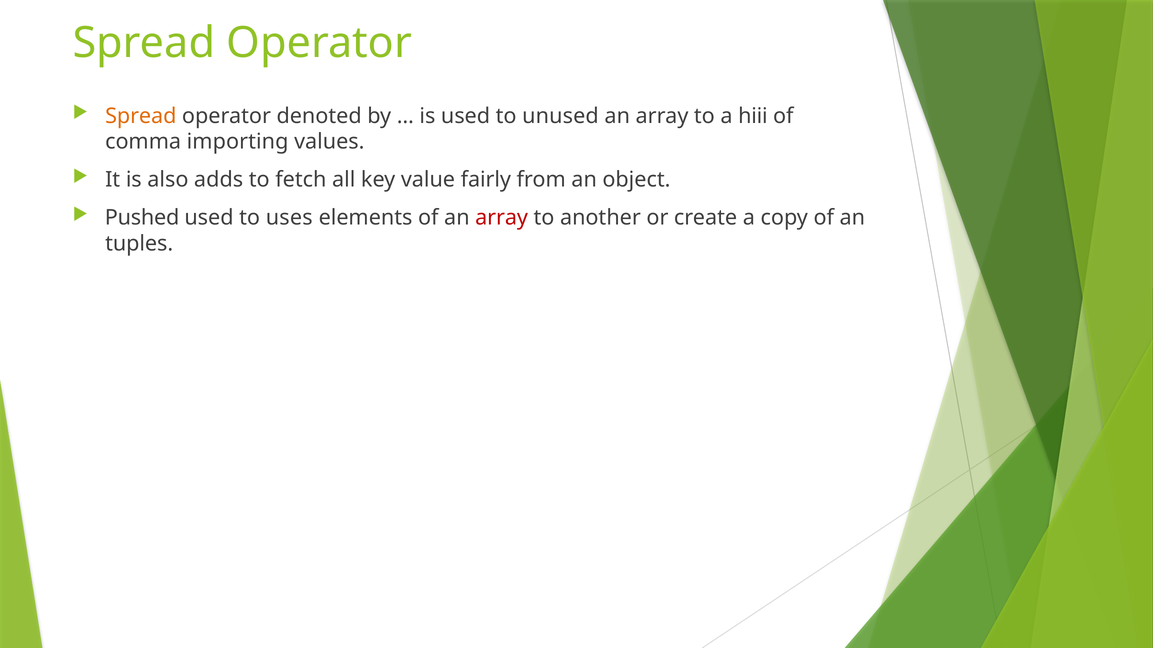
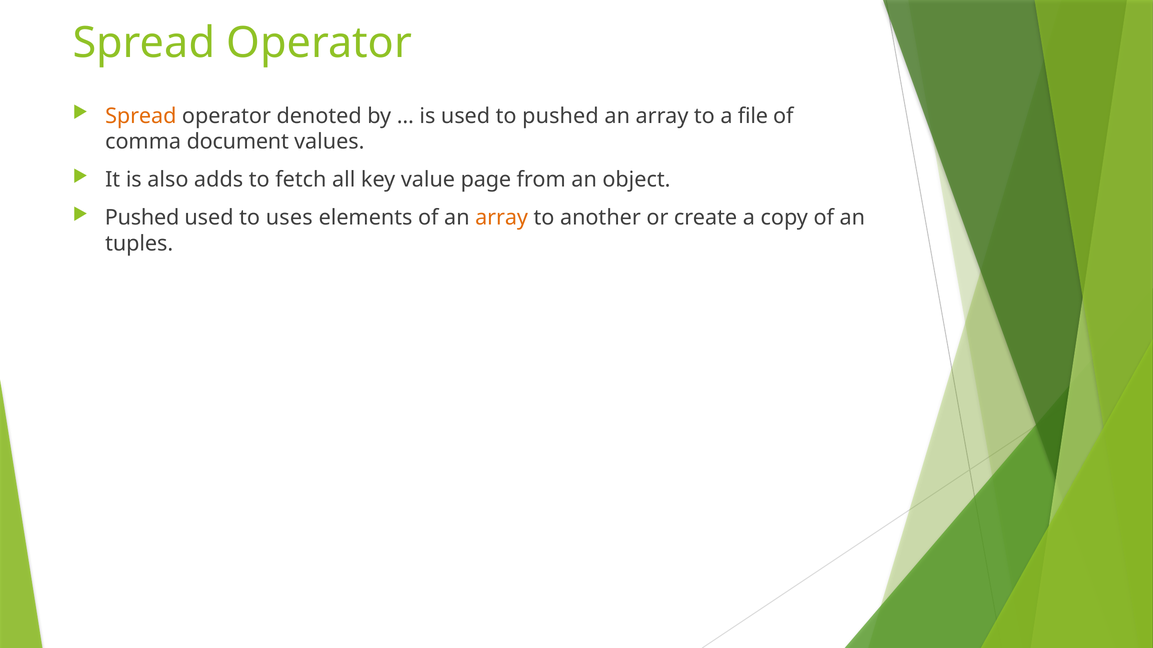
to unused: unused -> pushed (560, 116)
hiii: hiii -> file (753, 116)
importing: importing -> document (238, 142)
fairly: fairly -> page (486, 180)
array colour: red -> orange (502, 218)
